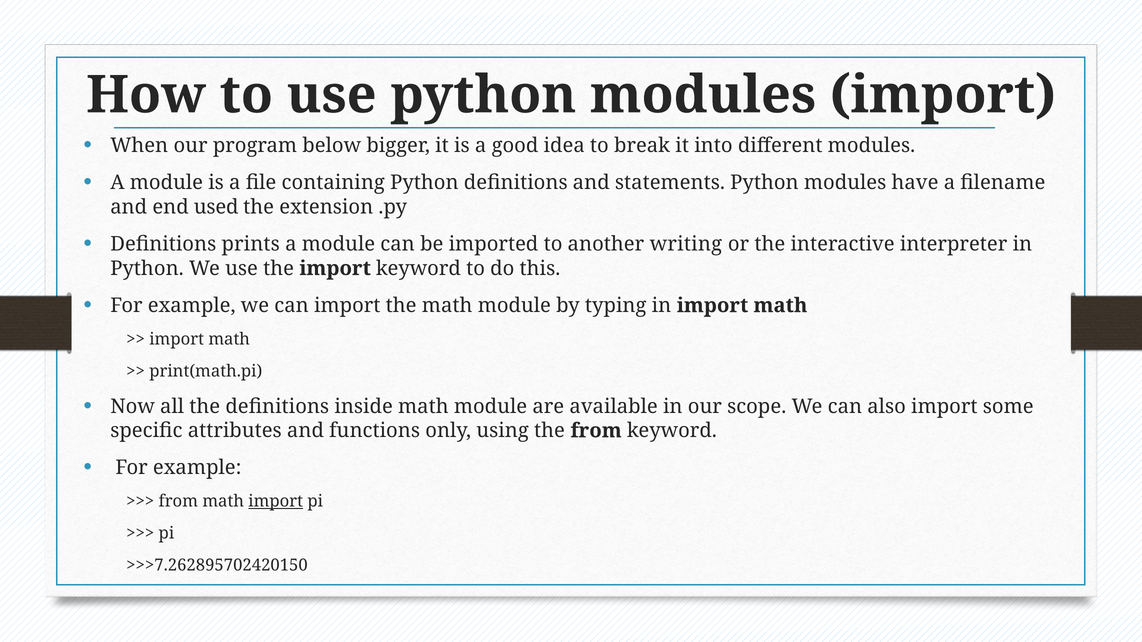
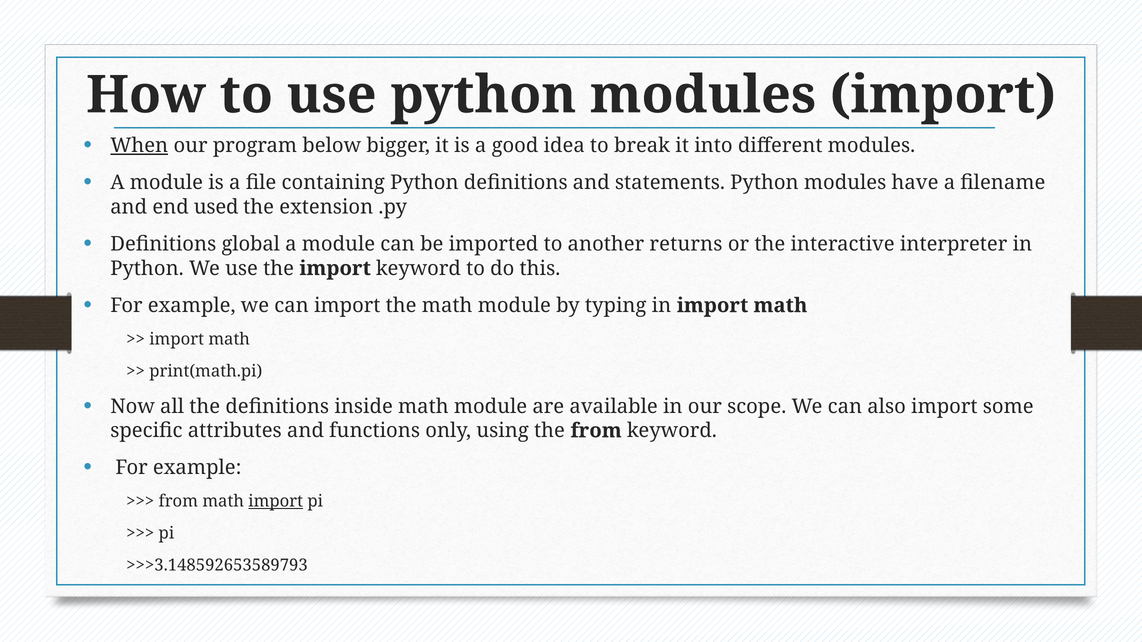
When underline: none -> present (139, 146)
prints: prints -> global (251, 244)
writing: writing -> returns (686, 244)
>>>7.262895702420150: >>>7.262895702420150 -> >>>3.148592653589793 (217, 566)
